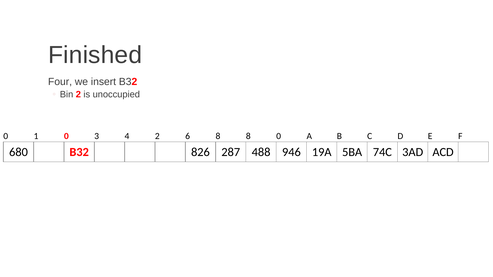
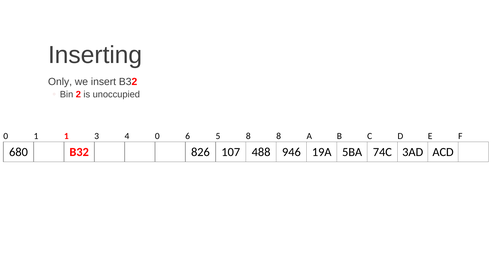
Finished: Finished -> Inserting (95, 55)
Four: Four -> Only (60, 82)
1 0: 0 -> 1 (66, 136)
4 2: 2 -> 0 (157, 136)
6 8: 8 -> 5 (218, 136)
8 0: 0 -> 8 (279, 136)
287: 287 -> 107 (231, 152)
